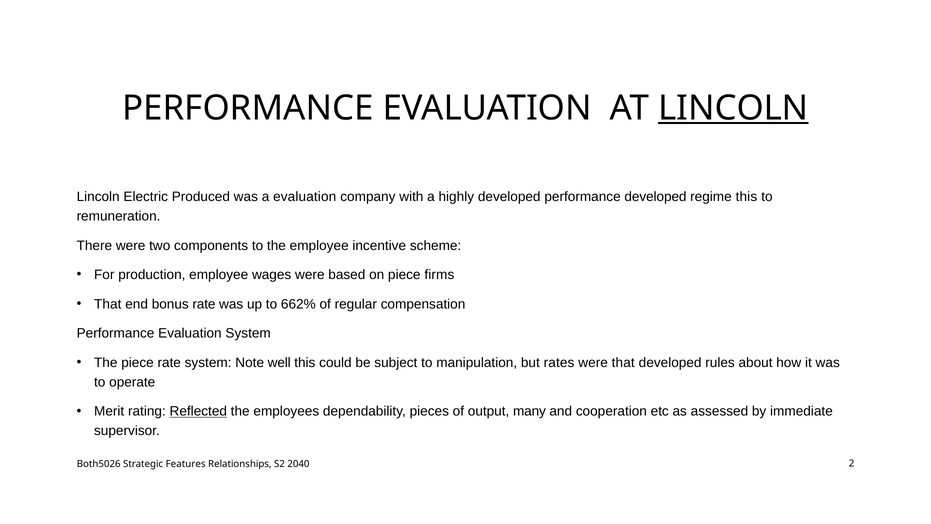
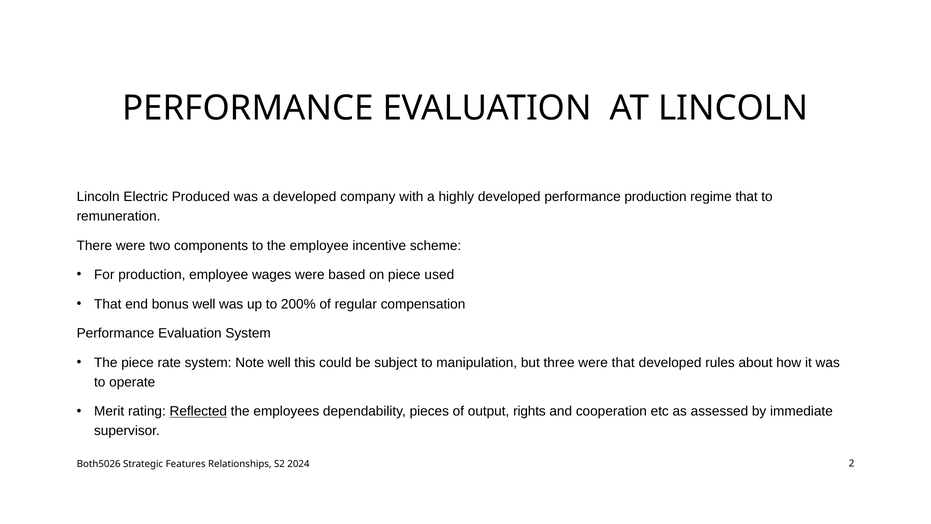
LINCOLN underline: present -> none (733, 108)
a evaluation: evaluation -> developed (305, 197)
performance developed: developed -> production (656, 197)
regime this: this -> that (747, 197)
firms: firms -> used (439, 275)
bonus rate: rate -> well (204, 304)
662%: 662% -> 200% (298, 304)
rates: rates -> three (559, 362)
many: many -> rights (529, 411)
2040: 2040 -> 2024 (298, 464)
